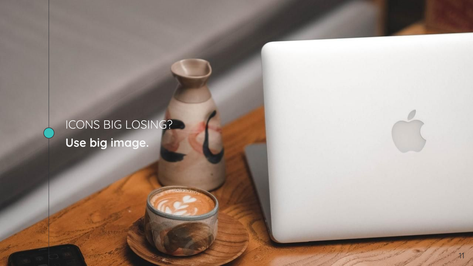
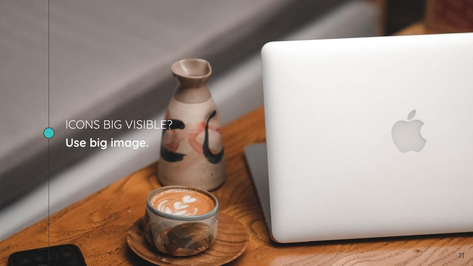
LOSING: LOSING -> VISIBLE (149, 125)
